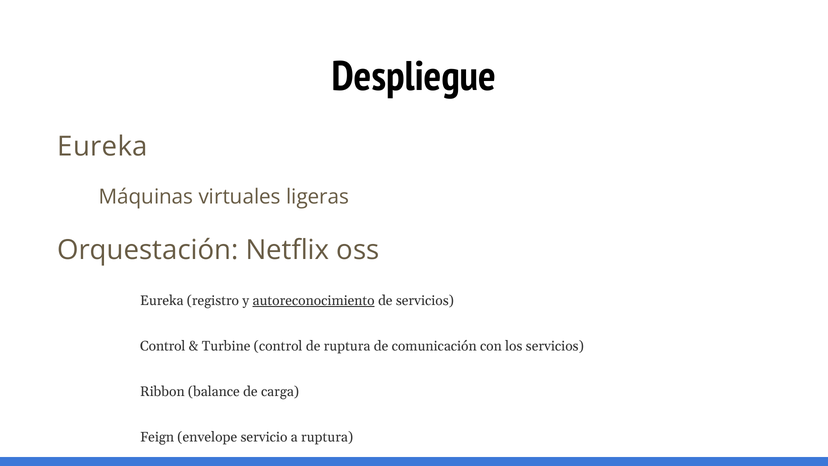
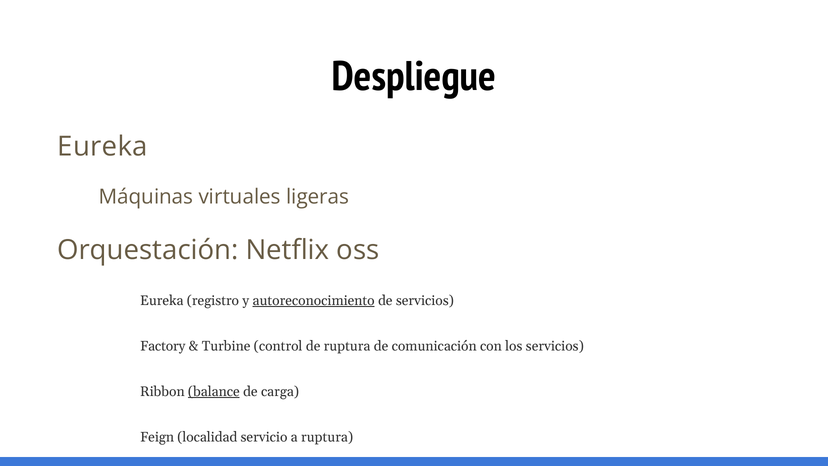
Control: Control -> Factory (163, 346)
balance underline: none -> present (214, 391)
envelope: envelope -> localidad (207, 437)
